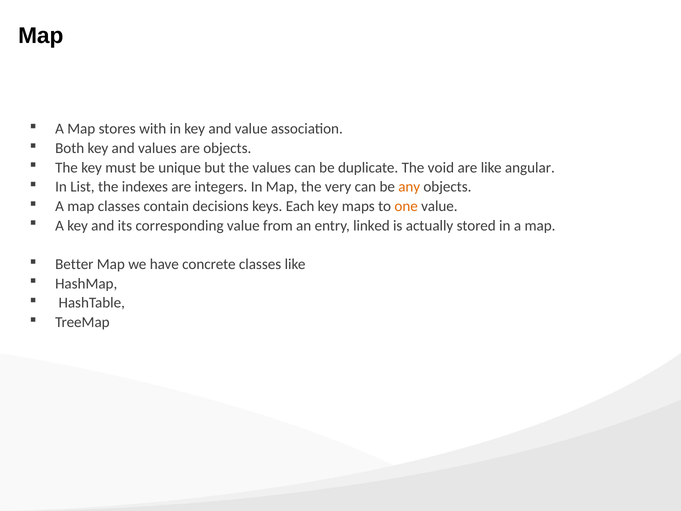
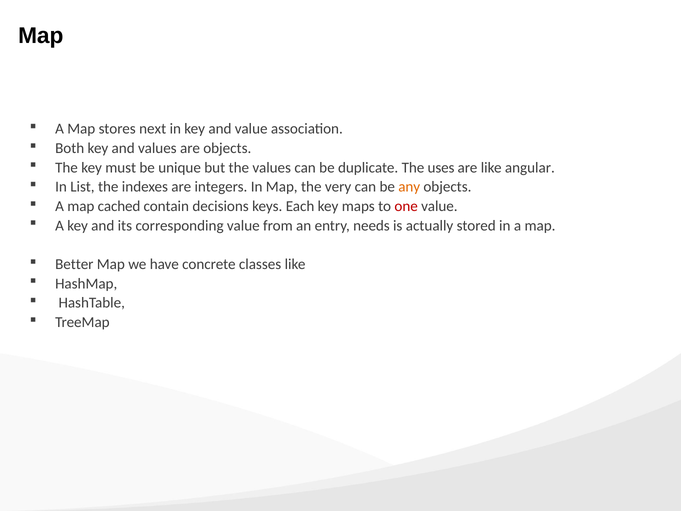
with: with -> next (153, 129)
void: void -> uses (441, 168)
map classes: classes -> cached (119, 206)
one colour: orange -> red (406, 206)
linked: linked -> needs (371, 226)
